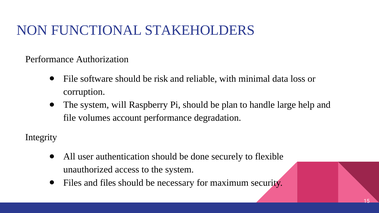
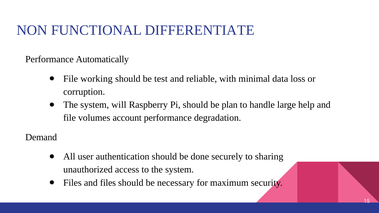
STAKEHOLDERS: STAKEHOLDERS -> DIFFERENTIATE (200, 30)
Authorization: Authorization -> Automatically (102, 59)
software: software -> working (97, 79)
risk: risk -> test (161, 79)
Integrity: Integrity -> Demand (41, 137)
flexible: flexible -> sharing (269, 157)
